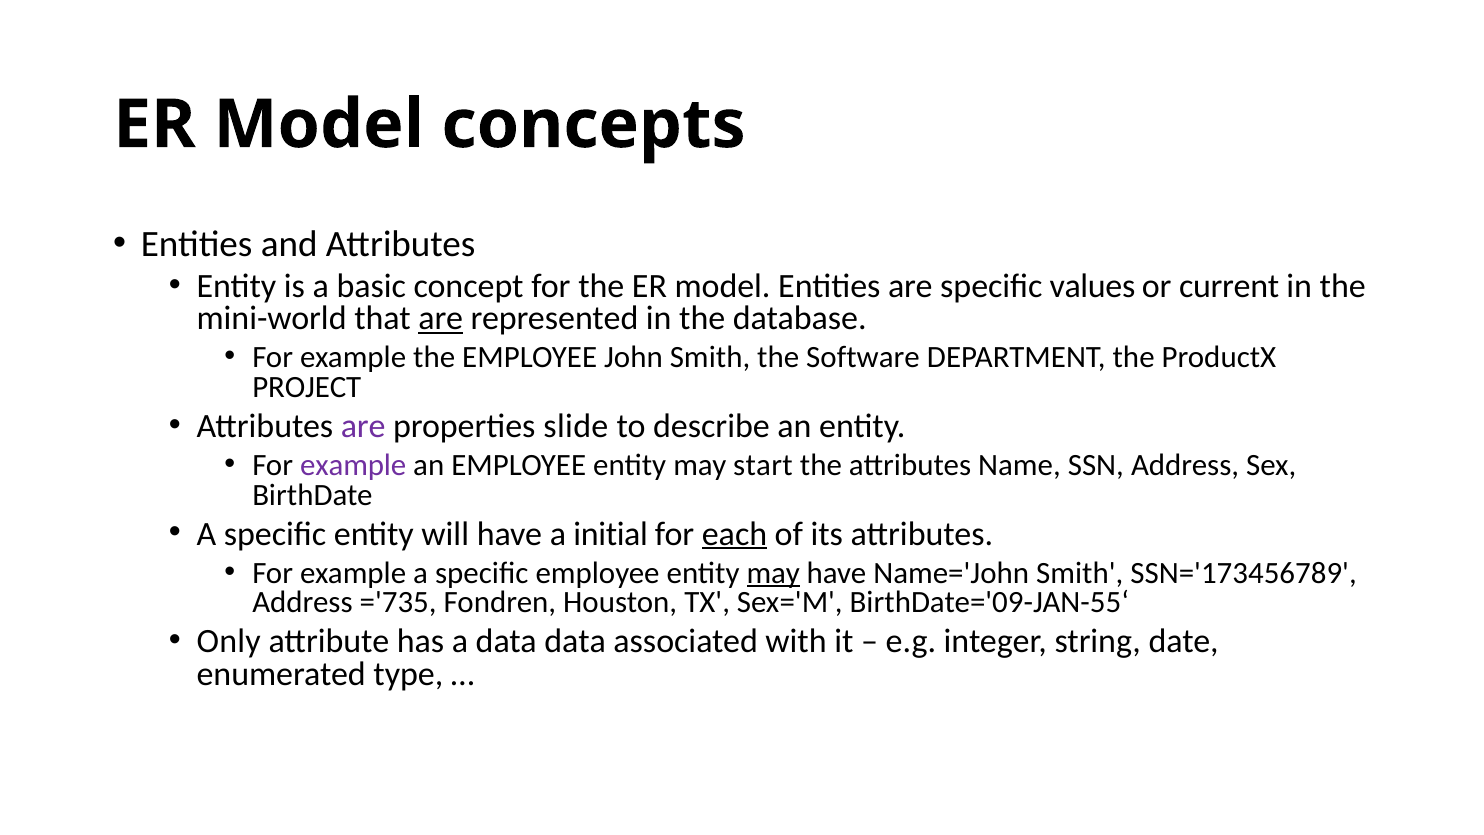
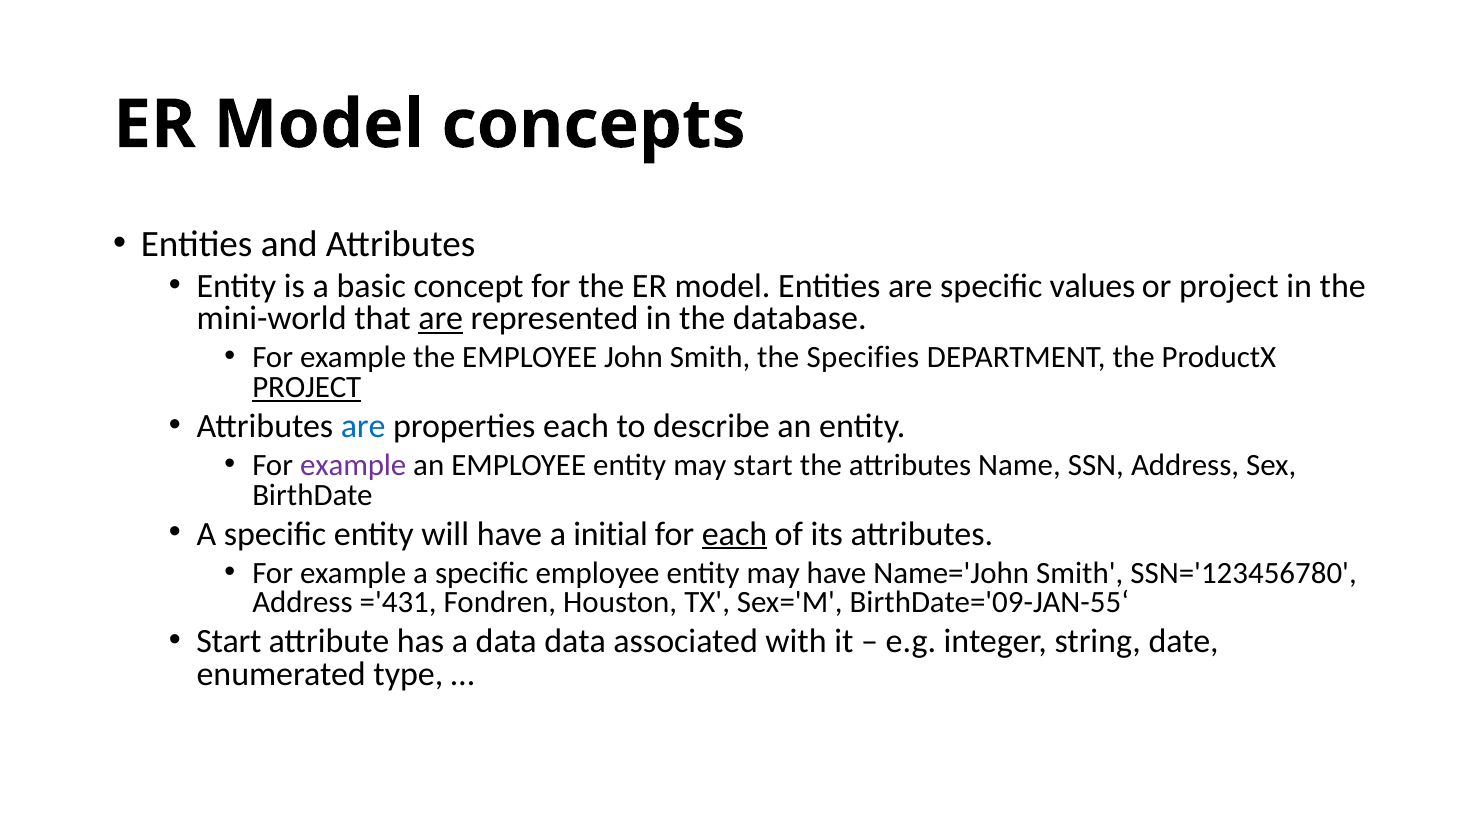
or current: current -> project (1229, 286)
Software: Software -> Specifies (863, 358)
PROJECT underline: none -> present (307, 387)
are colour: purple -> blue (363, 426)
properties slide: slide -> each (576, 426)
may underline: present -> none (773, 573)
SSN='173456789: SSN='173456789 -> SSN='123456780 (1244, 573)
='735: ='735 -> ='431 (398, 602)
Only: Only -> Start (229, 641)
